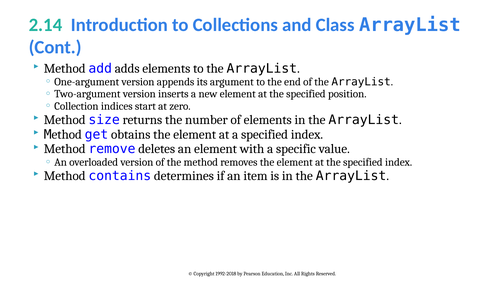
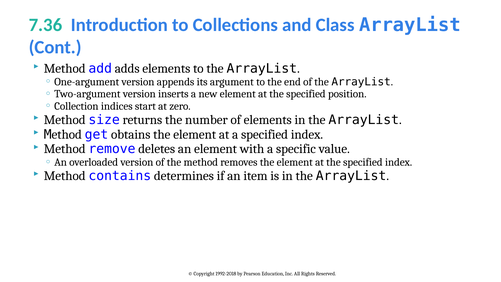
2.14: 2.14 -> 7.36 (46, 25)
